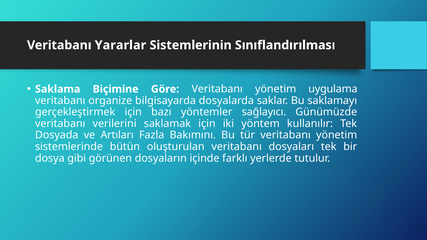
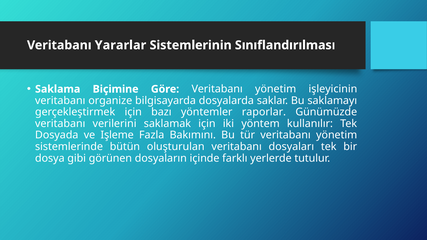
uygulama: uygulama -> işleyicinin (333, 89)
sağlayıcı: sağlayıcı -> raporlar (264, 112)
Artıları: Artıları -> Işleme (117, 135)
